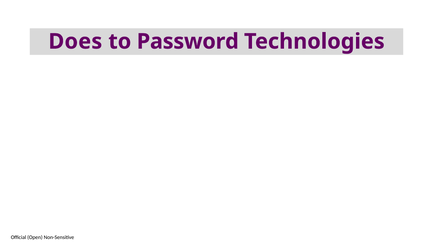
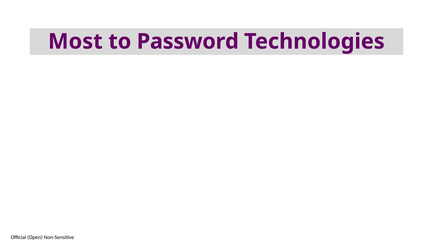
Does: Does -> Most (75, 41)
